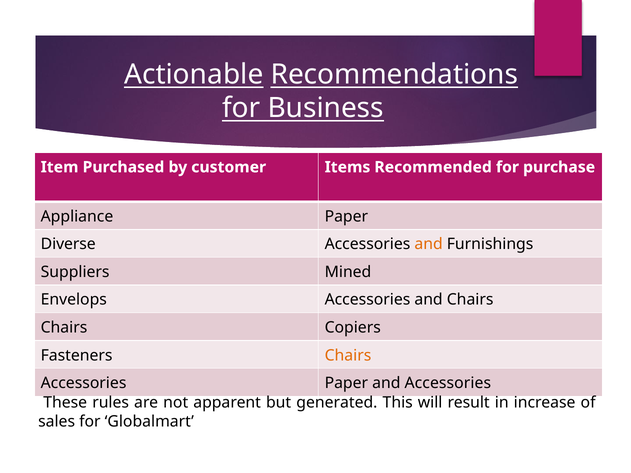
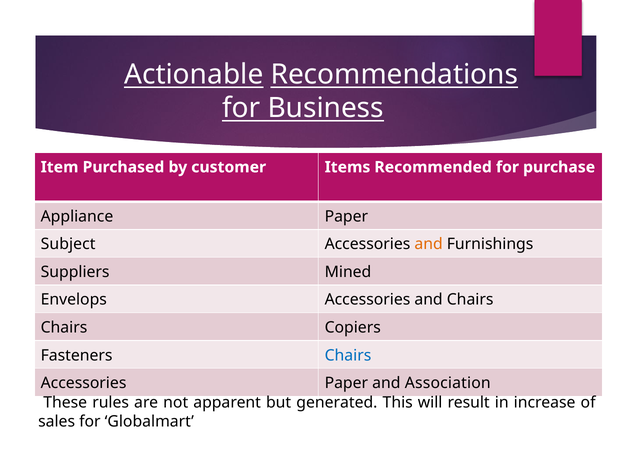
Diverse: Diverse -> Subject (68, 244)
Chairs colour: orange -> blue (348, 356)
and Accessories: Accessories -> Association (448, 383)
